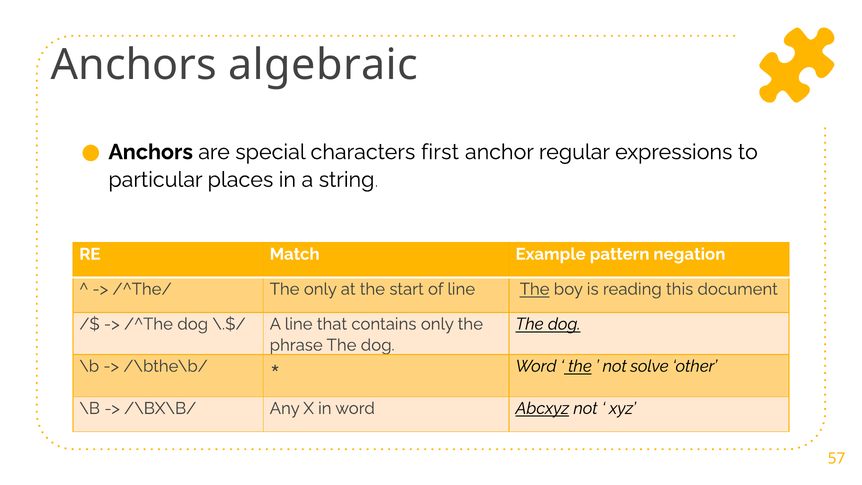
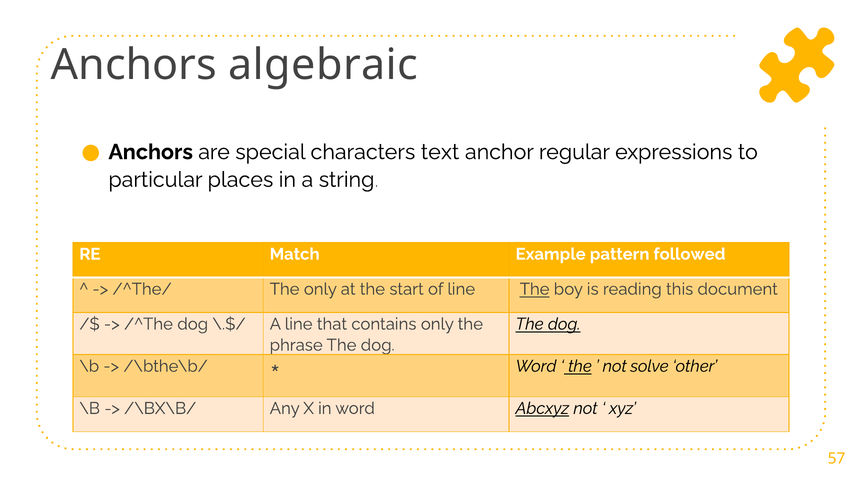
first: first -> text (440, 152)
negation: negation -> followed (689, 254)
